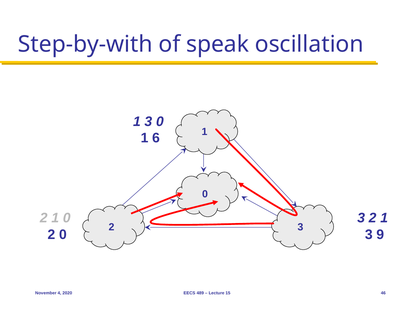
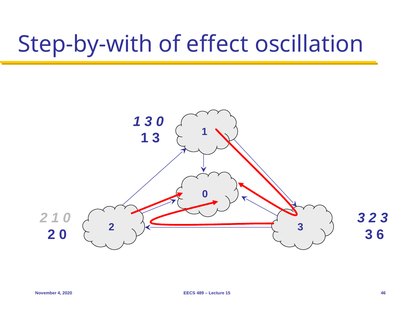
speak: speak -> effect (217, 44)
6: 6 -> 3 (156, 138)
3 2 1: 1 -> 3 (384, 218)
9: 9 -> 6 (380, 235)
